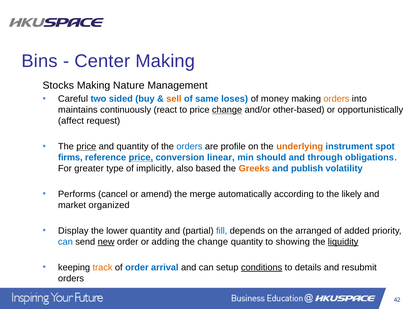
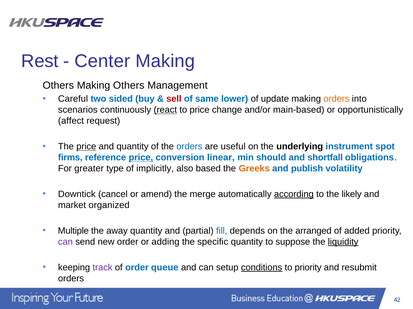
Bins: Bins -> Rest (40, 61)
Stocks: Stocks -> Others (58, 86)
Nature: Nature -> Others (129, 86)
sell colour: orange -> red (174, 99)
loses: loses -> lower (235, 99)
money: money -> update (275, 99)
maintains: maintains -> scenarios (78, 110)
react underline: none -> present (165, 110)
change underline: present -> none (227, 110)
other-based: other-based -> main-based (299, 110)
profile: profile -> useful (233, 147)
underlying colour: orange -> black (300, 147)
through: through -> shortfall (325, 158)
Performs: Performs -> Downtick (77, 195)
according underline: none -> present (294, 195)
Display: Display -> Multiple (73, 231)
lower: lower -> away (117, 231)
can colour: blue -> purple (65, 242)
new underline: present -> none (106, 242)
the change: change -> specific (213, 242)
showing: showing -> suppose (293, 242)
track colour: orange -> purple (103, 268)
arrival: arrival -> queue (165, 268)
to details: details -> priority (308, 268)
